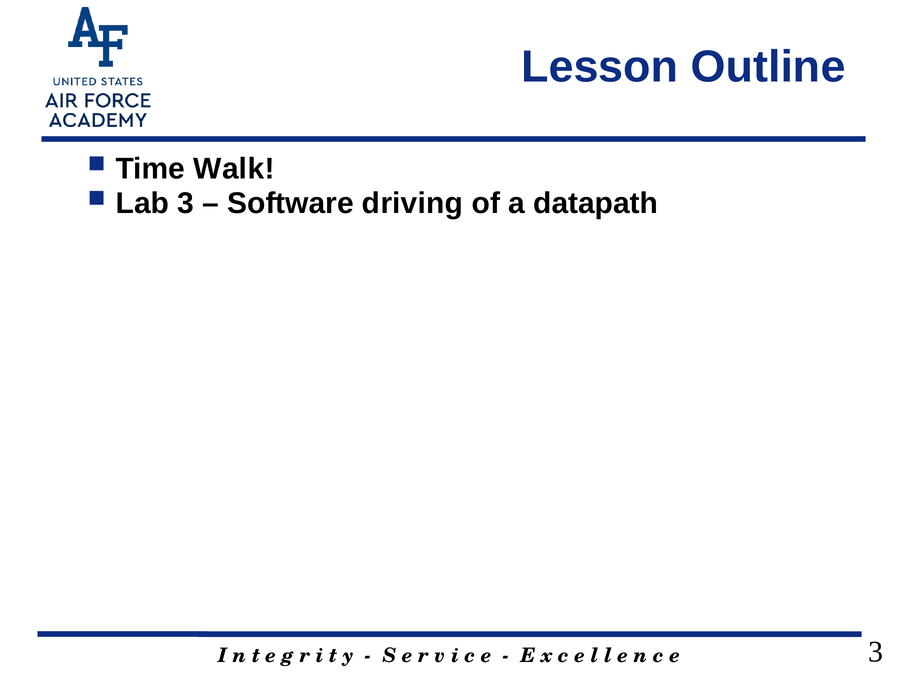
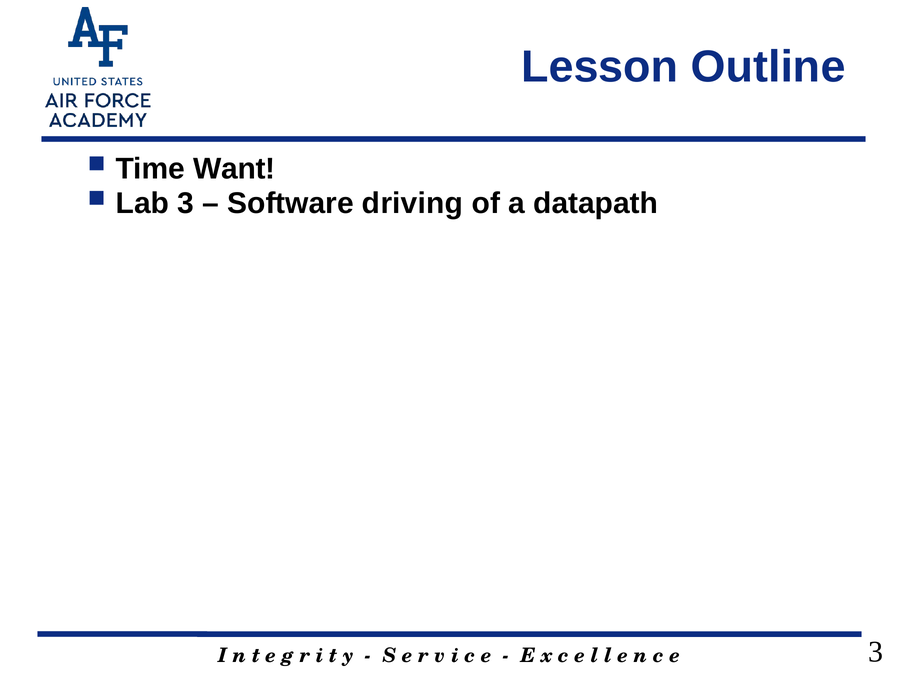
Walk: Walk -> Want (234, 169)
